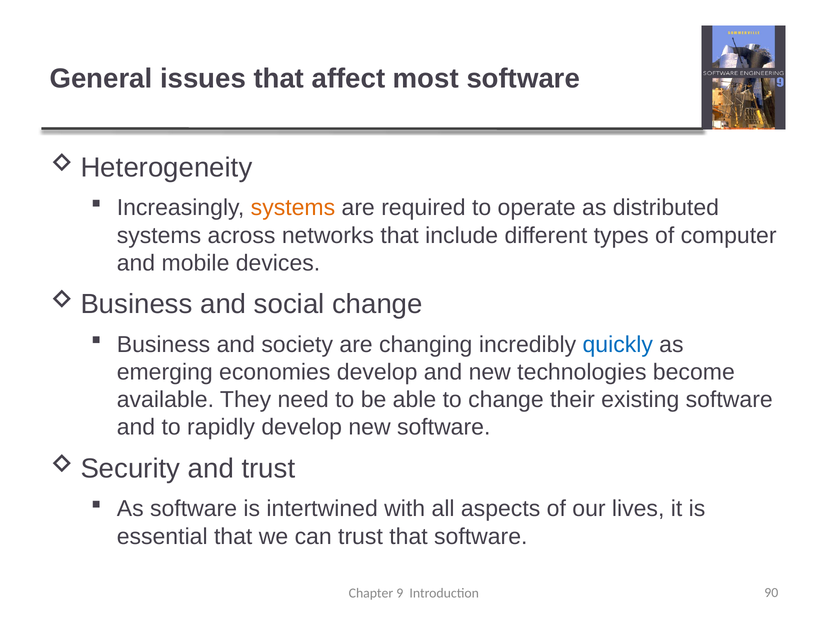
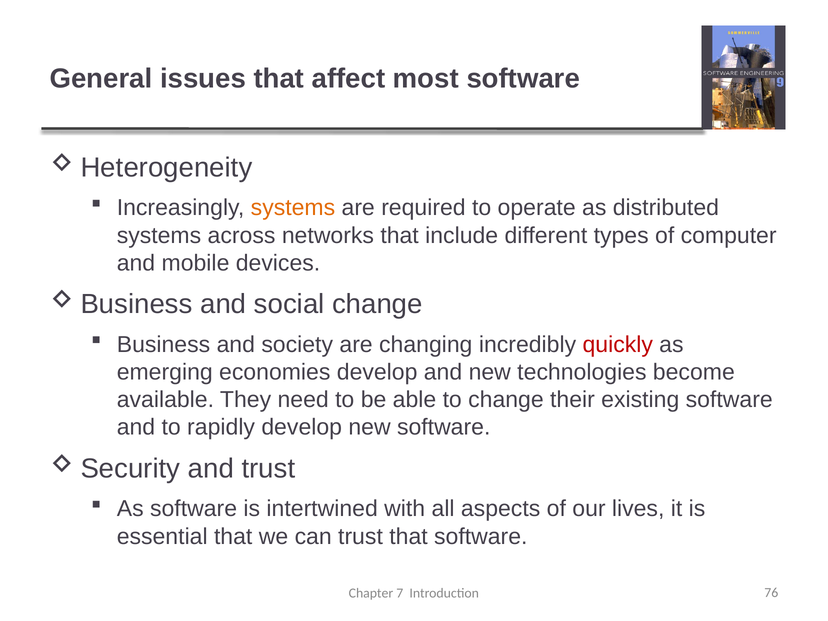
quickly colour: blue -> red (618, 345)
9: 9 -> 7 (400, 593)
90: 90 -> 76 (771, 593)
